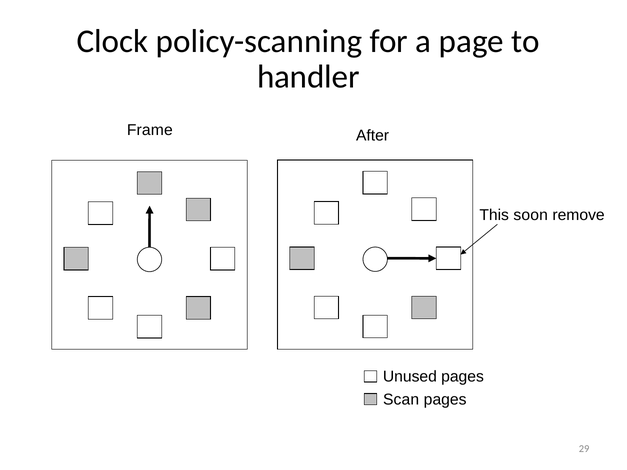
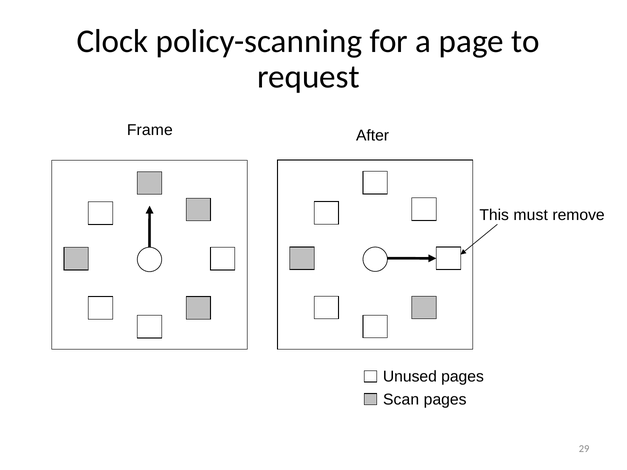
handler: handler -> request (308, 77)
soon: soon -> must (531, 215)
